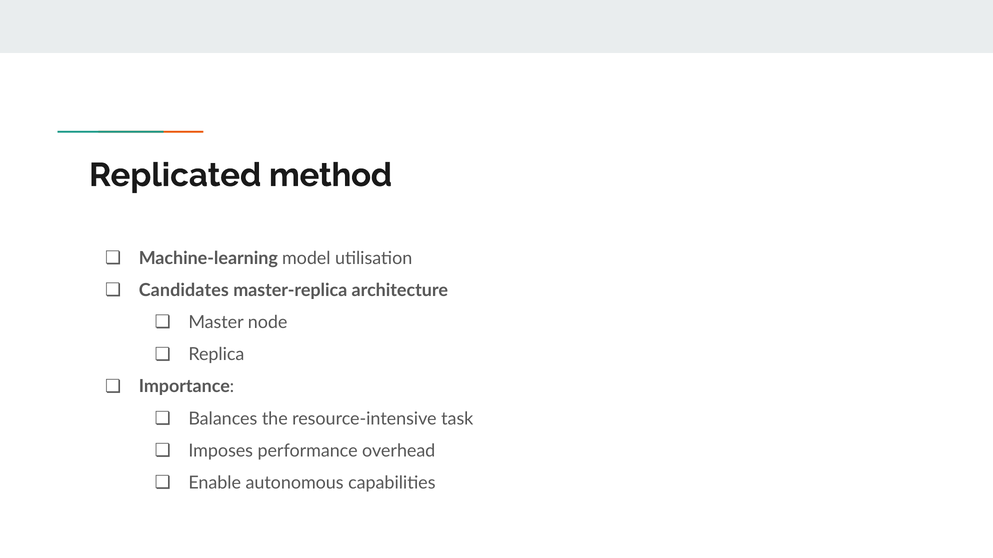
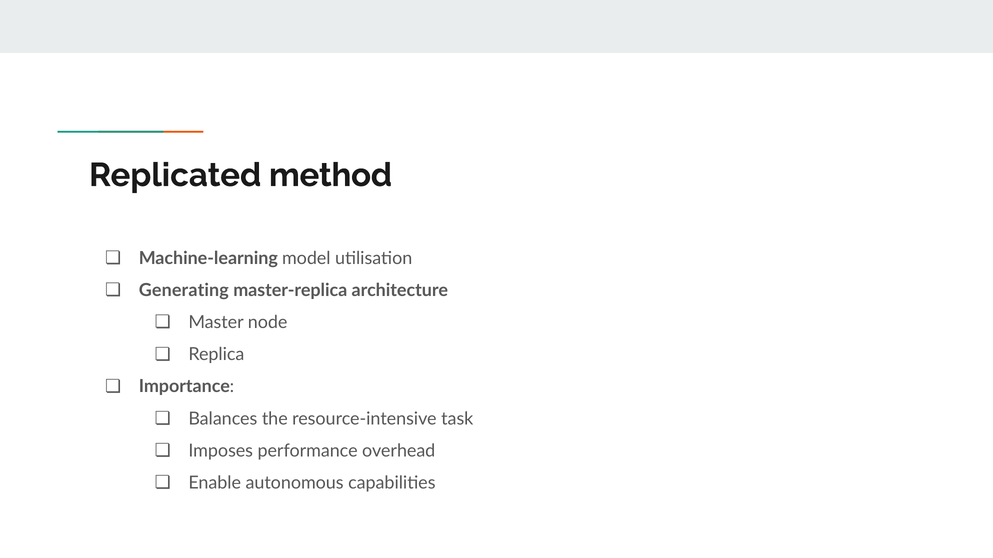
Candidates: Candidates -> Generating (184, 290)
